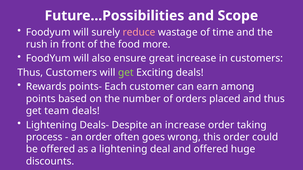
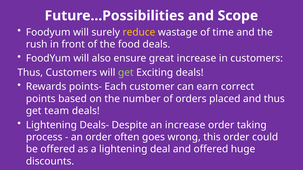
reduce colour: pink -> yellow (139, 32)
food more: more -> deals (156, 44)
among: among -> correct (238, 87)
